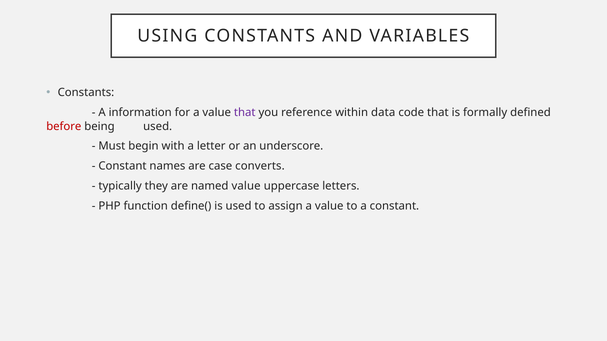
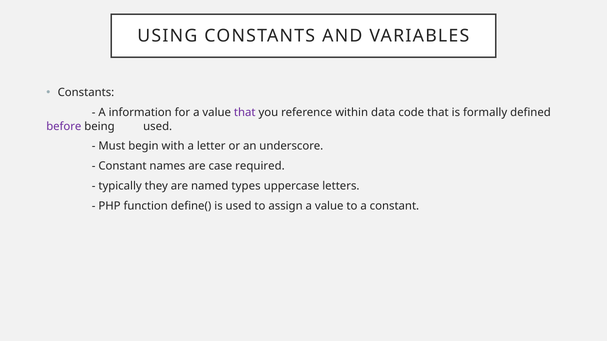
before colour: red -> purple (64, 126)
converts: converts -> required (260, 166)
named value: value -> types (246, 186)
